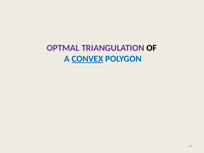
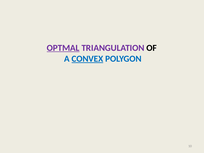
OPTMAL underline: none -> present (63, 48)
